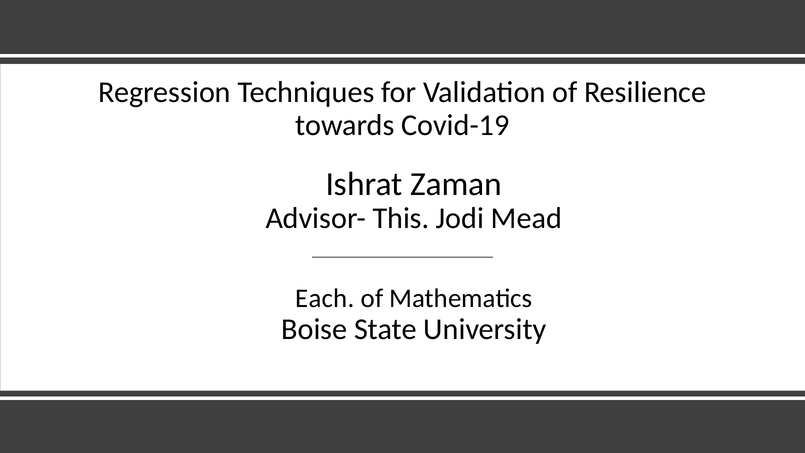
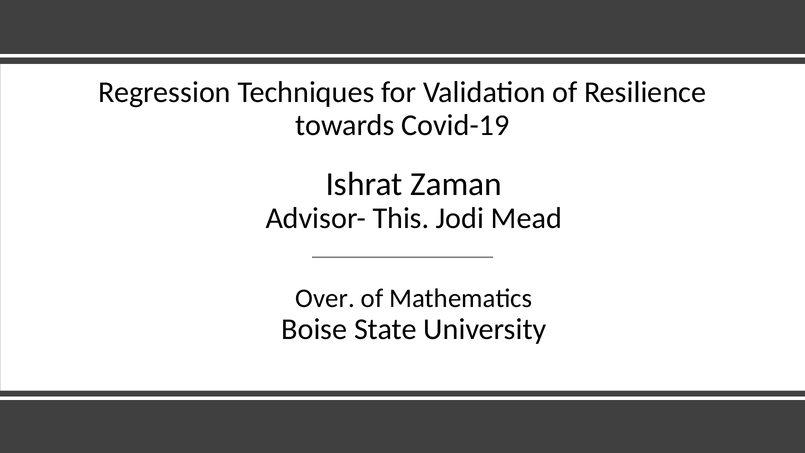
Each: Each -> Over (325, 298)
